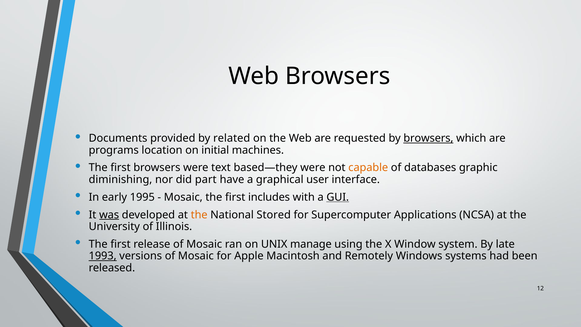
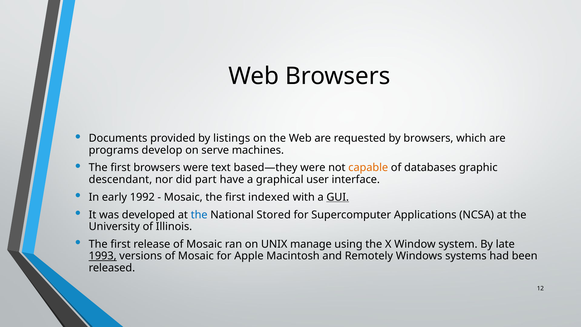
related: related -> listings (232, 138)
browsers underline: present -> none (428, 138)
location: location -> develop (162, 150)
initial: initial -> serve (215, 150)
diminishing: diminishing -> descendant (120, 179)
1995: 1995 -> 1992 (142, 197)
includes: includes -> indexed (269, 197)
was underline: present -> none (109, 215)
the colour: orange -> blue (199, 215)
